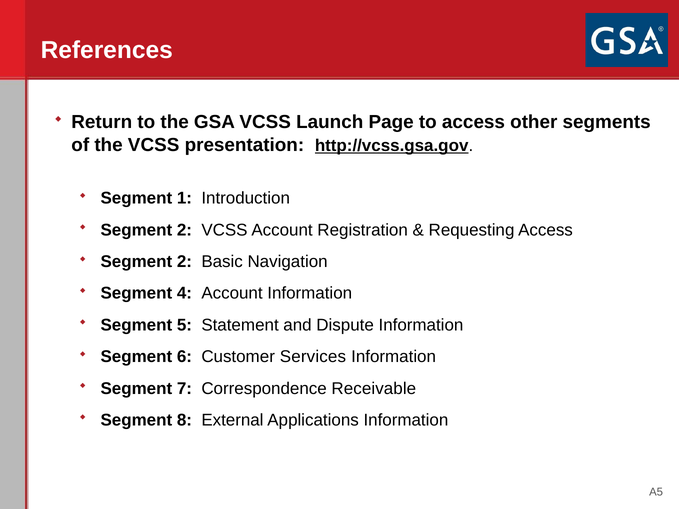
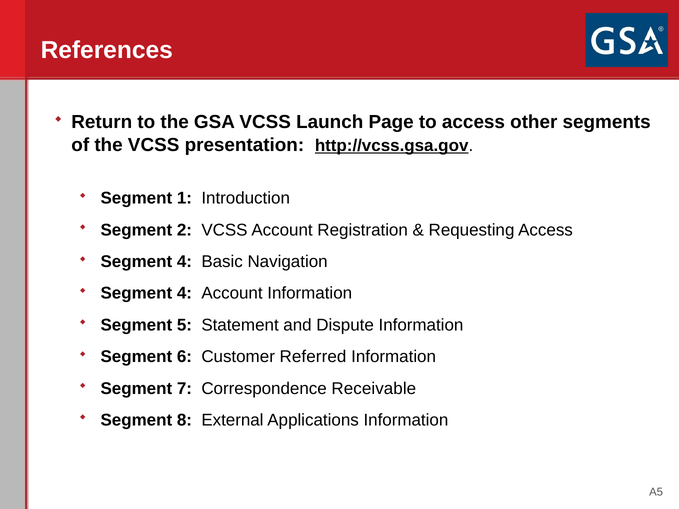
2: 2 -> 4 (184, 262)
Services: Services -> Referred (313, 357)
